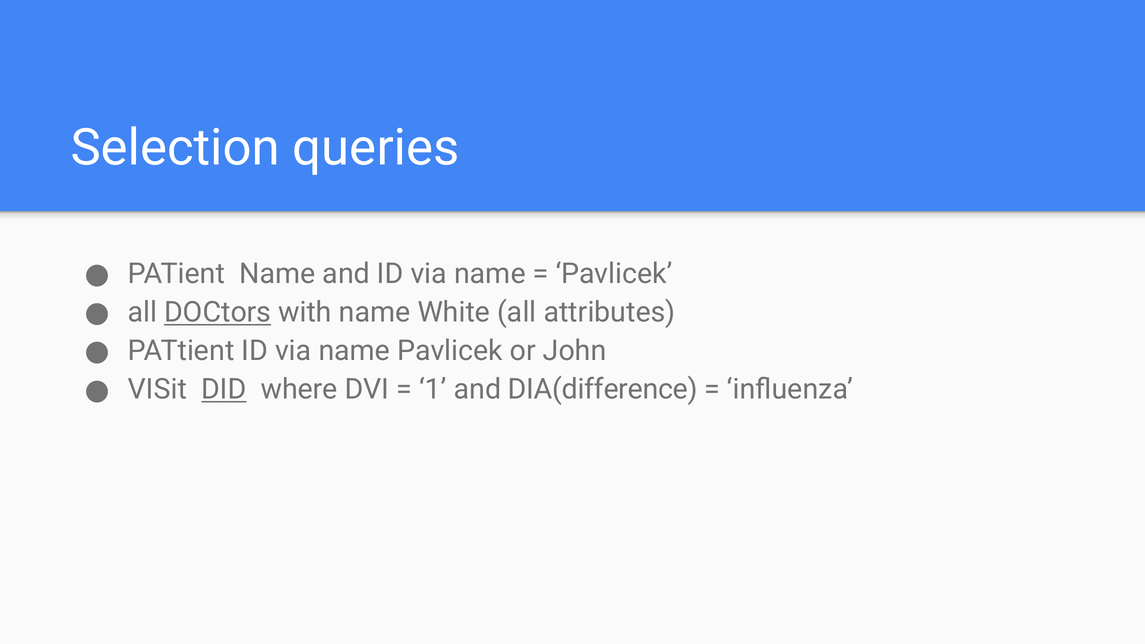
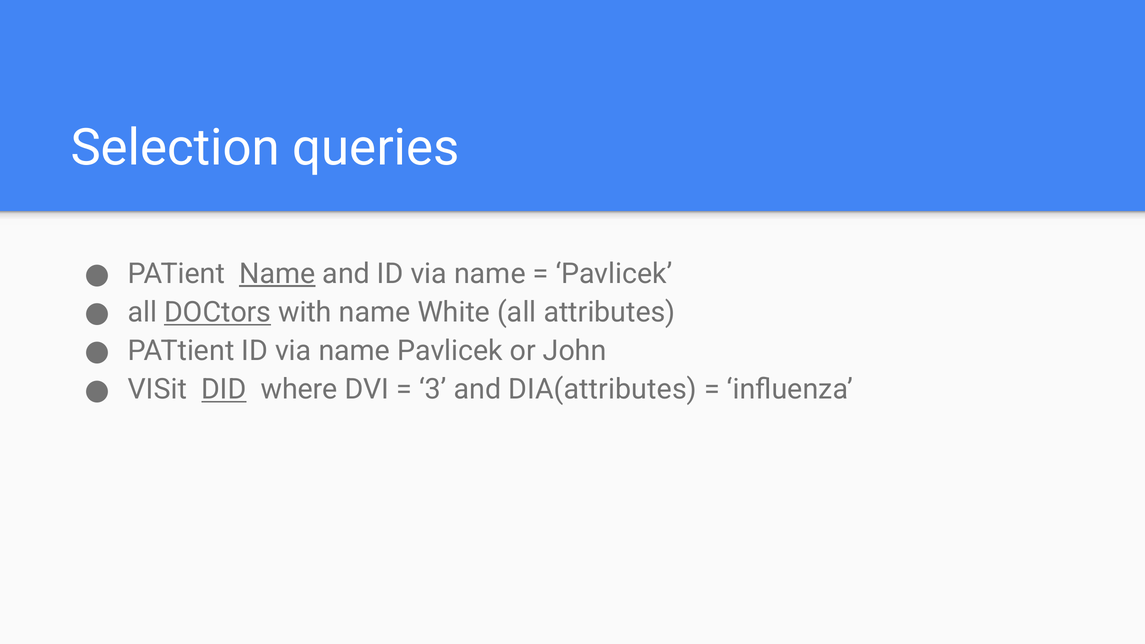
Name underline: none -> present (277, 274)
1: 1 -> 3 (433, 390)
DIA(difference: DIA(difference -> DIA(attributes (603, 390)
